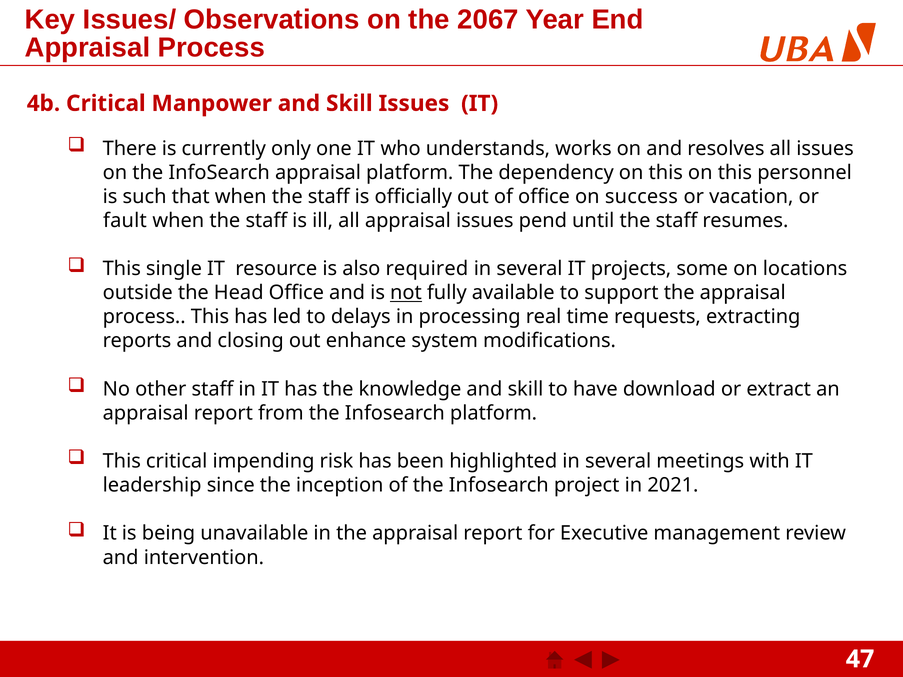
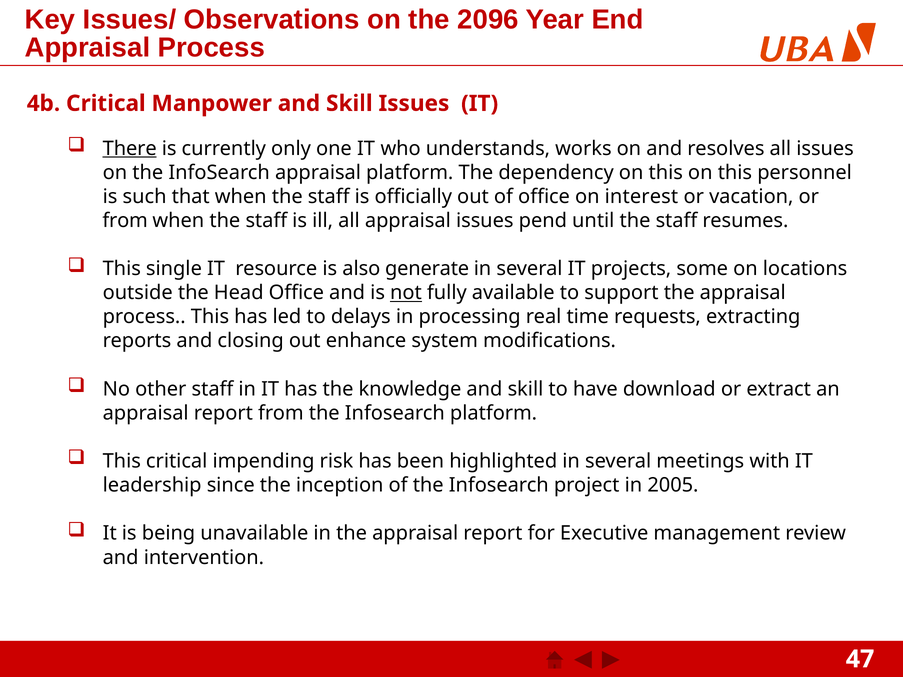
2067: 2067 -> 2096 (488, 19)
There underline: none -> present (130, 148)
success: success -> interest (641, 197)
fault: fault -> from (125, 221)
required: required -> generate (427, 269)
2021: 2021 -> 2005 (673, 485)
